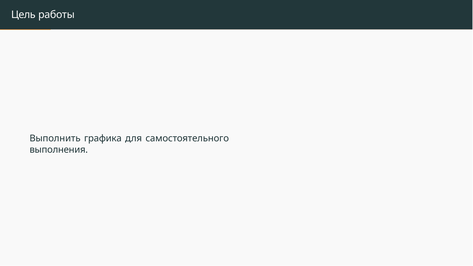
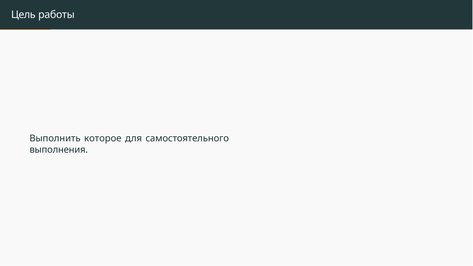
графика: графика -> которое (103, 138)
